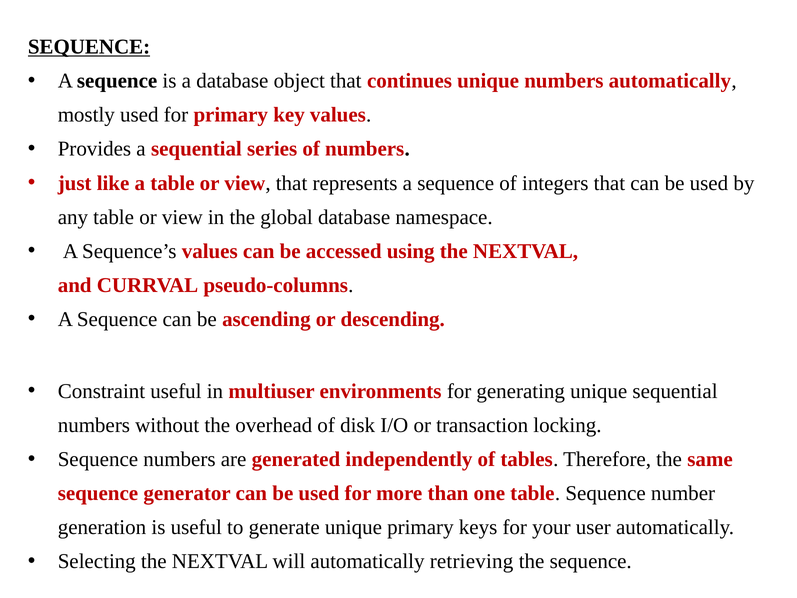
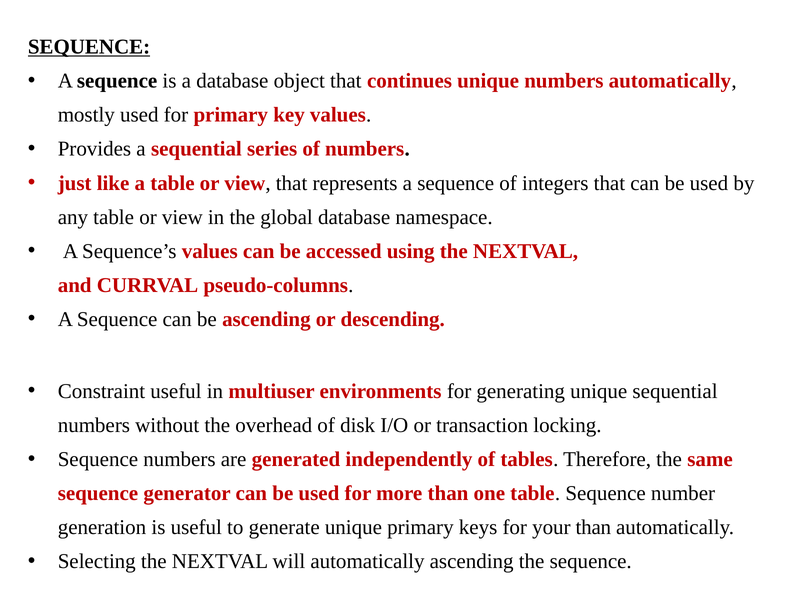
your user: user -> than (593, 527)
automatically retrieving: retrieving -> ascending (472, 561)
